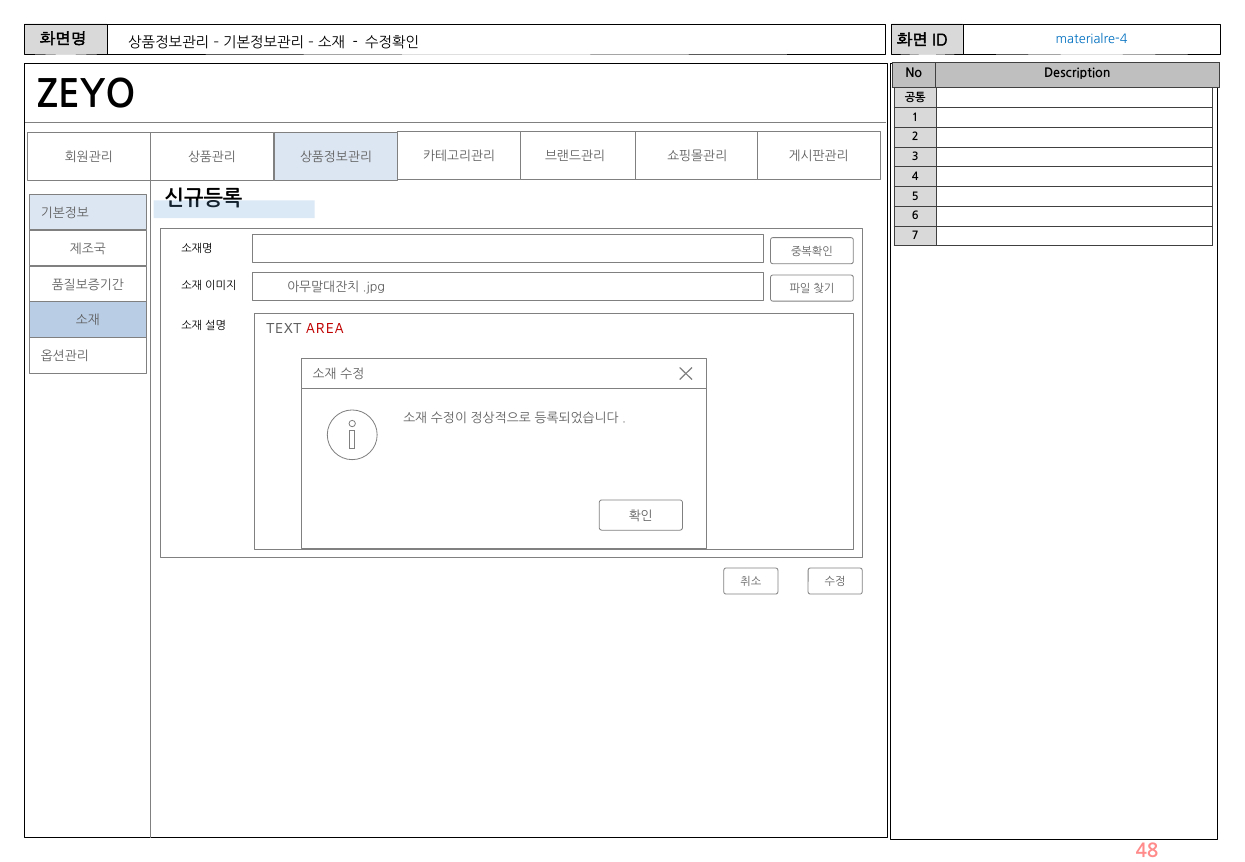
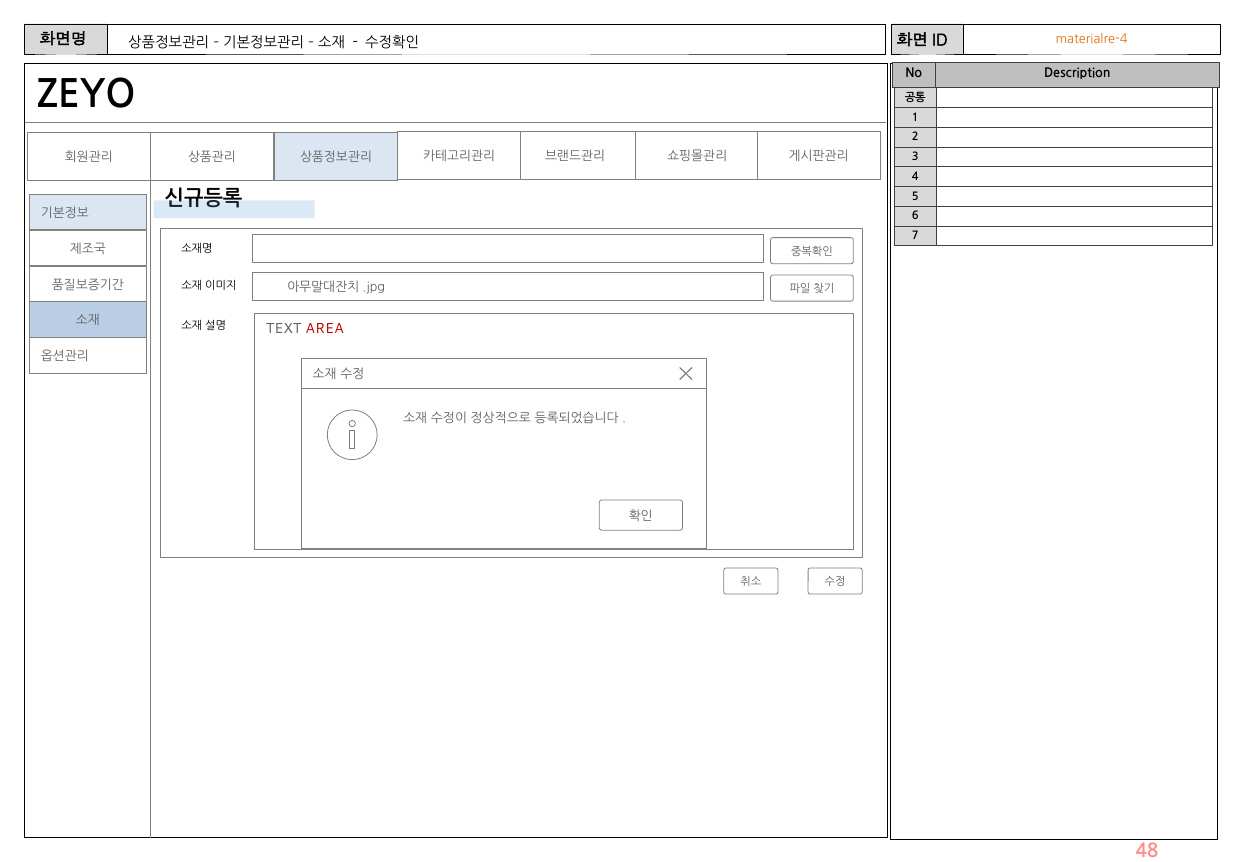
materialre-4 colour: blue -> orange (1092, 40)
